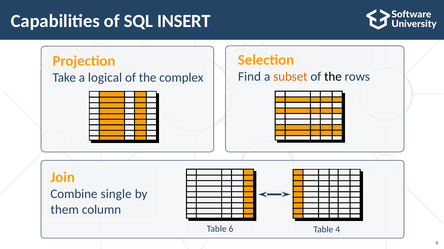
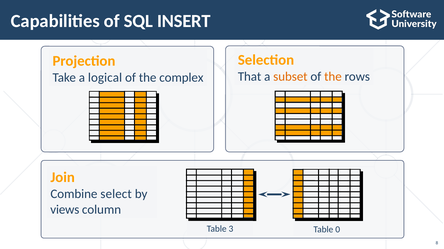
Find: Find -> That (250, 77)
the colour: black -> orange (333, 77)
single: single -> select (116, 195)
them: them -> views (65, 210)
6: 6 -> 3 (231, 229)
4: 4 -> 0 (338, 230)
